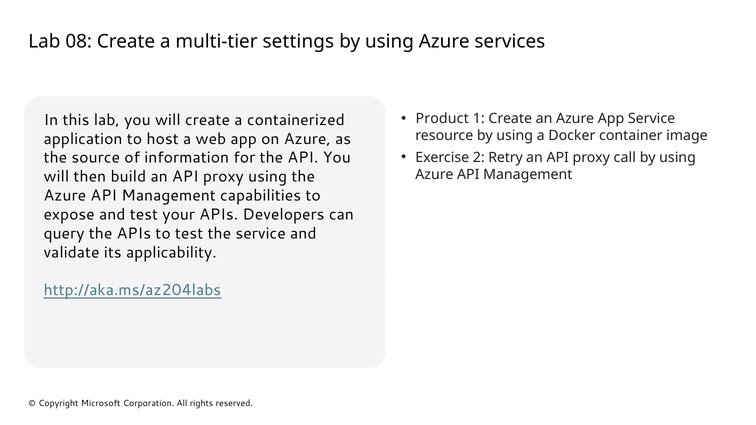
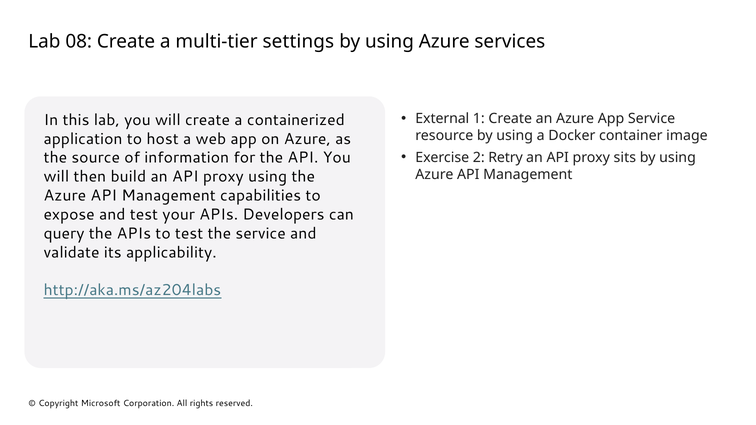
Product: Product -> External (442, 119)
call: call -> sits (625, 158)
